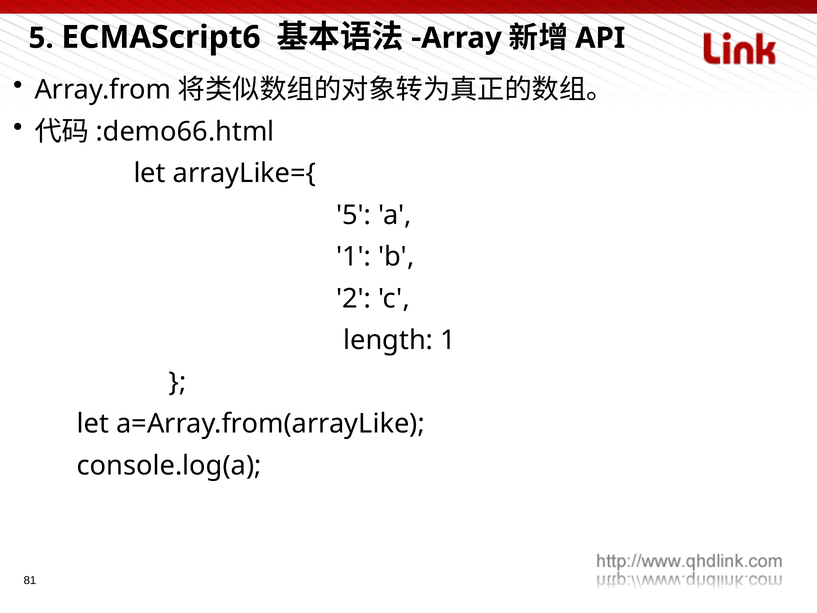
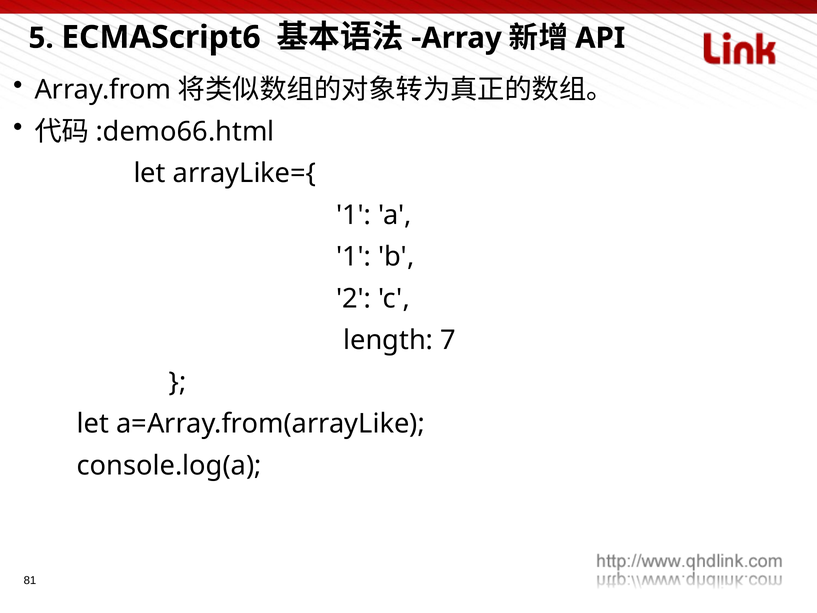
5: 5 -> 1 (354, 215)
length 1: 1 -> 7 (448, 340)
